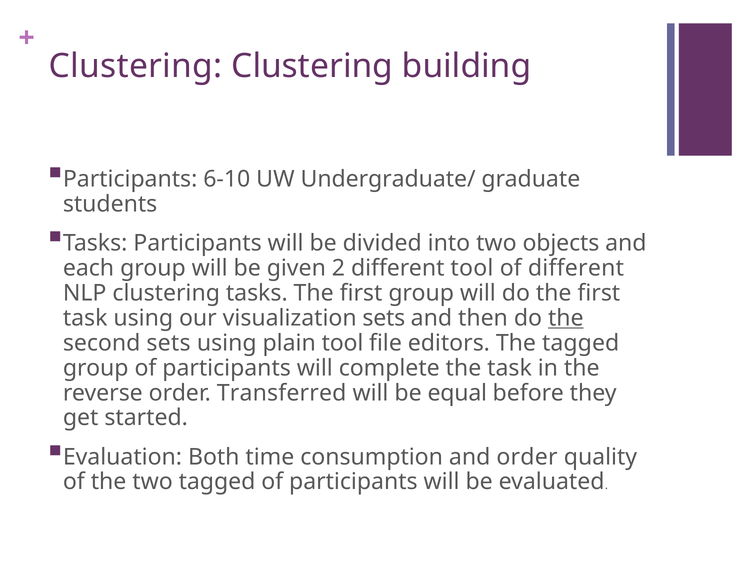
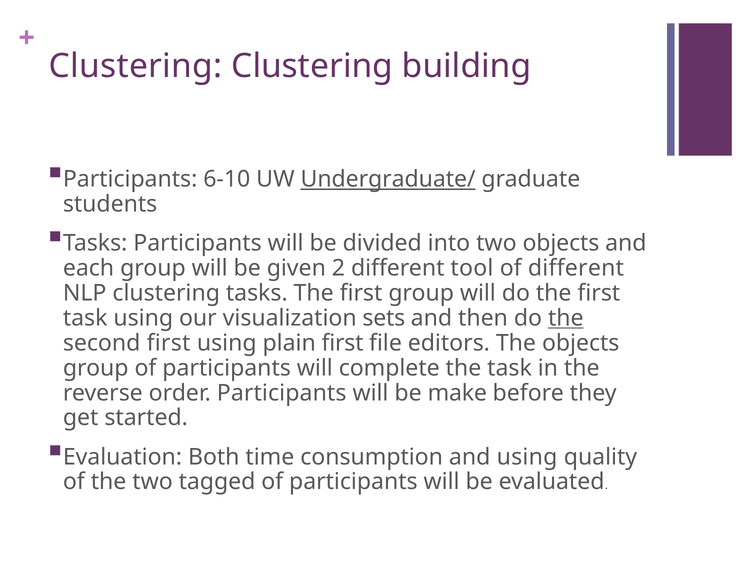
Undergraduate/ underline: none -> present (388, 179)
second sets: sets -> first (169, 343)
plain tool: tool -> first (343, 343)
The tagged: tagged -> objects (581, 343)
order Transferred: Transferred -> Participants (282, 393)
equal: equal -> make (457, 393)
and order: order -> using (527, 457)
